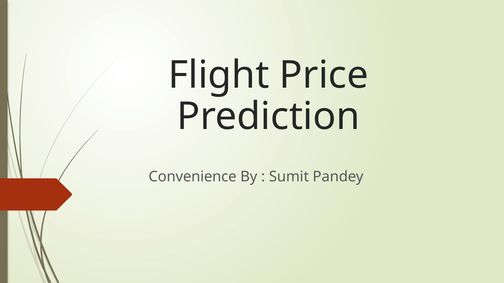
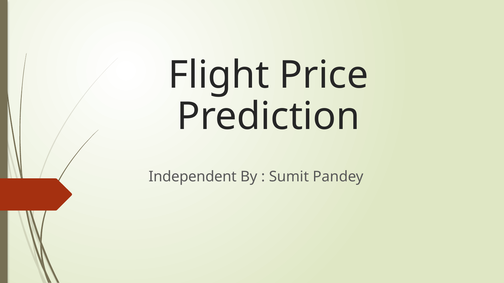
Convenience: Convenience -> Independent (193, 177)
